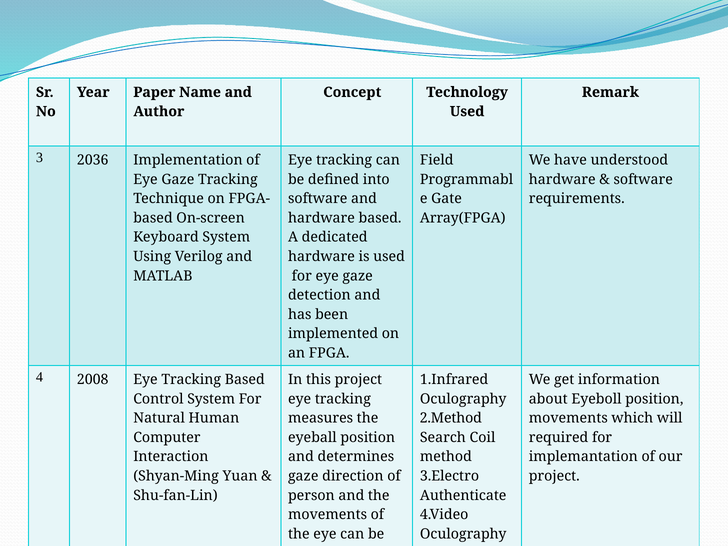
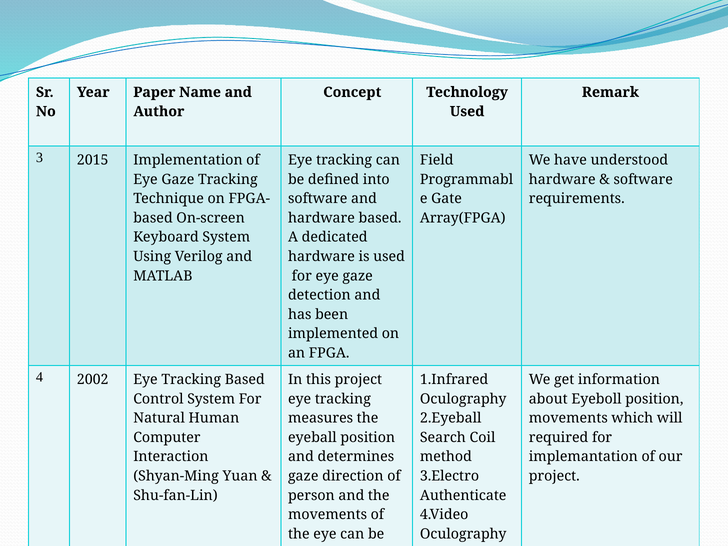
2036: 2036 -> 2015 (93, 160)
2008: 2008 -> 2002 (93, 380)
2.Method: 2.Method -> 2.Eyeball (451, 418)
